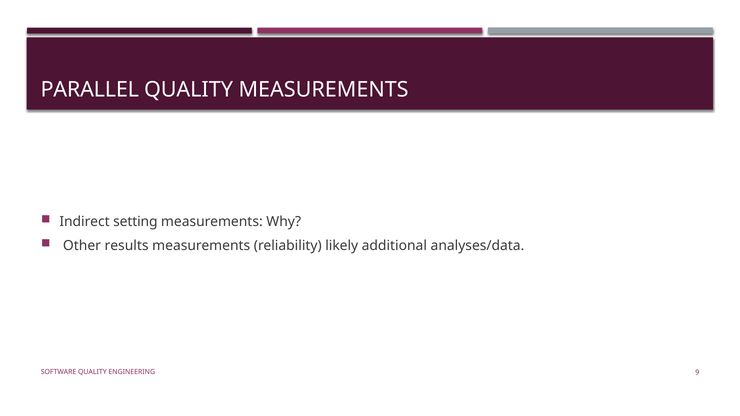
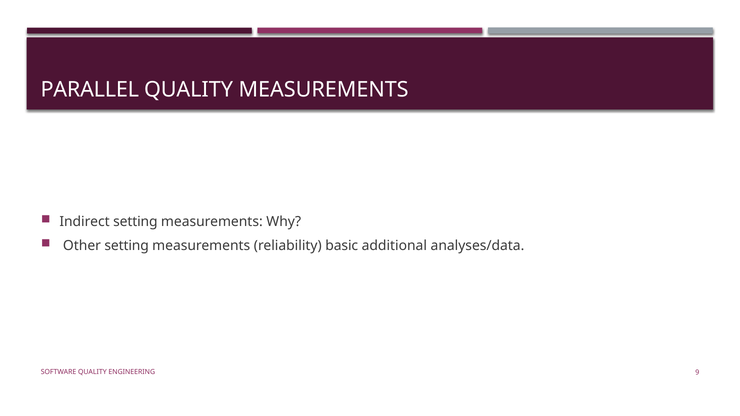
Other results: results -> setting (127, 246)
likely: likely -> basic (342, 246)
